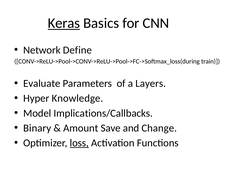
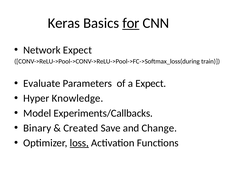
Keras underline: present -> none (64, 23)
for underline: none -> present (131, 23)
Network Define: Define -> Expect (77, 50)
a Layers: Layers -> Expect (151, 84)
Implications/Callbacks: Implications/Callbacks -> Experiments/Callbacks (103, 113)
Amount: Amount -> Created (81, 128)
